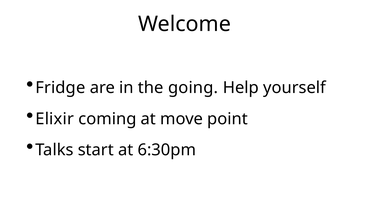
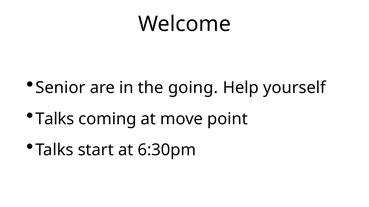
Fridge: Fridge -> Senior (60, 88)
Elixir: Elixir -> Talks (55, 119)
